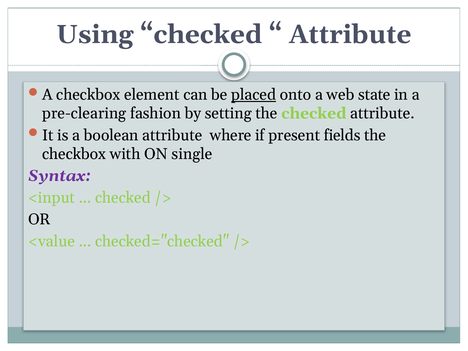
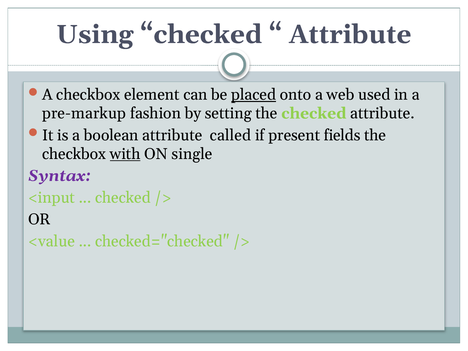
state: state -> used (374, 95)
pre-clearing: pre-clearing -> pre-markup (84, 113)
where: where -> called (231, 135)
with underline: none -> present (125, 154)
